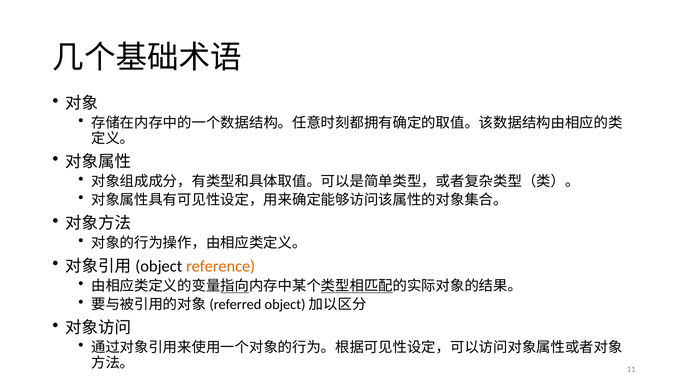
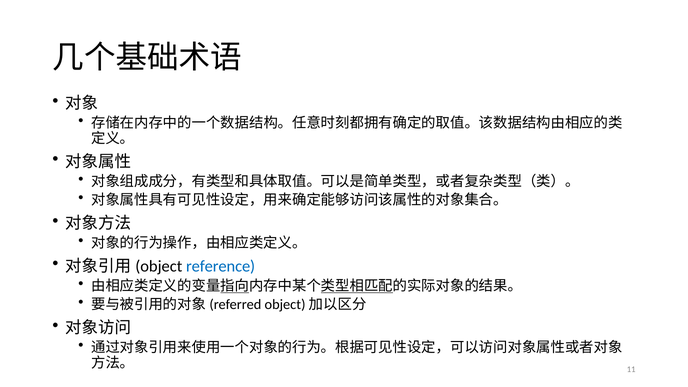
reference colour: orange -> blue (221, 266)
